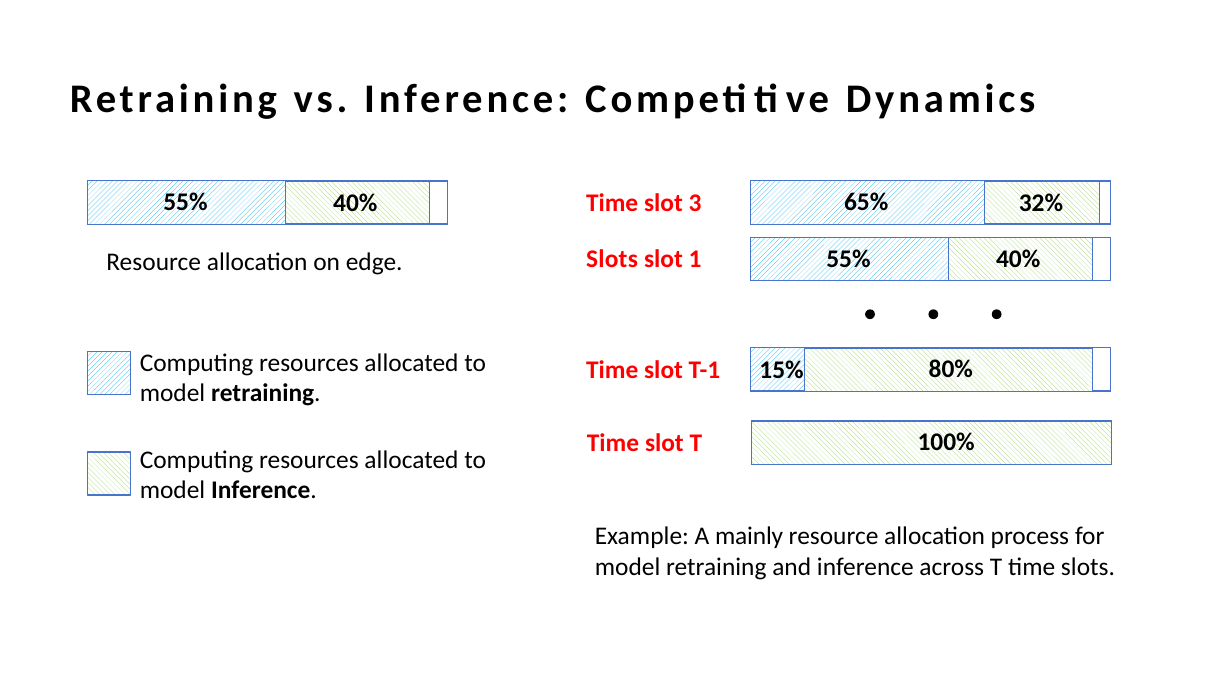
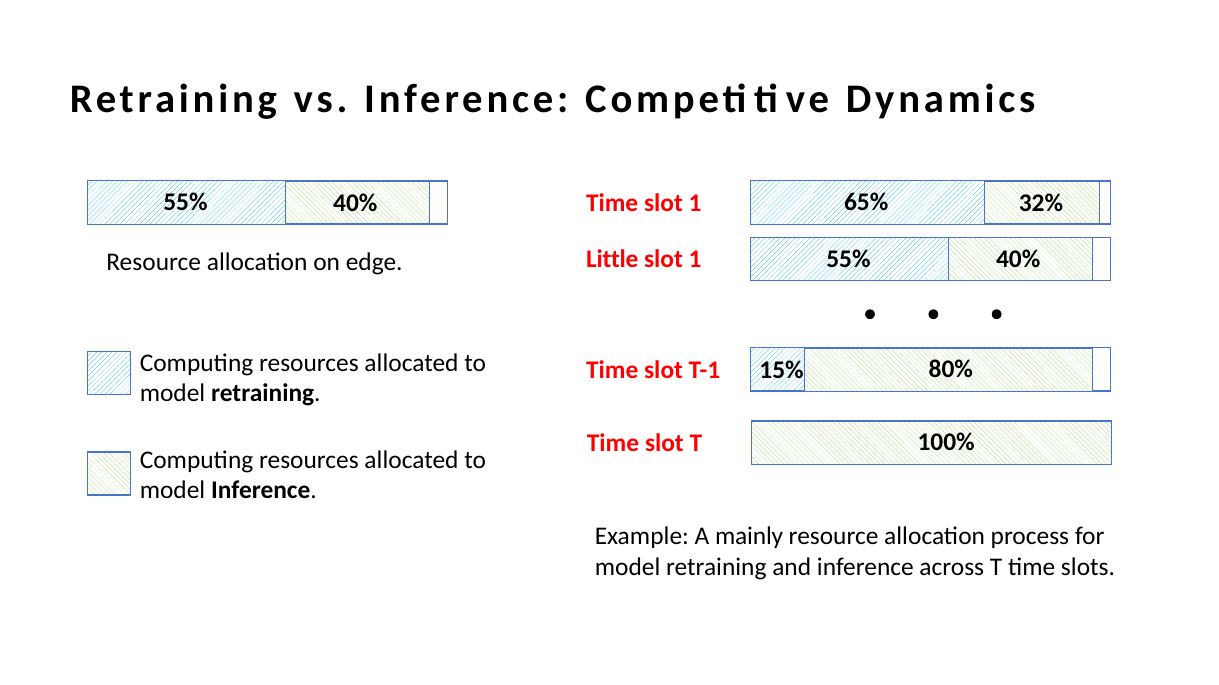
Time slot 3: 3 -> 1 (695, 203)
Slots: Slots -> Little (612, 260)
